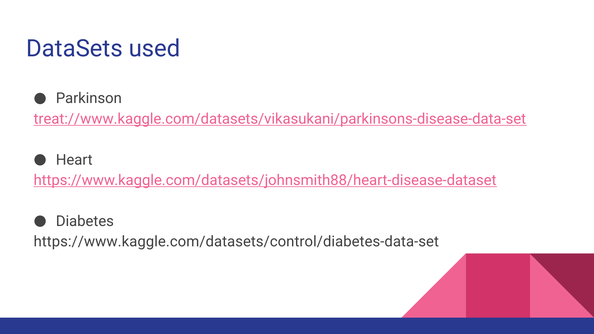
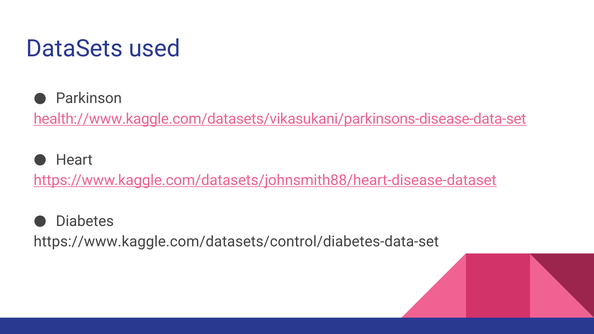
treat://www.kaggle.com/datasets/vikasukani/parkinsons-disease-data-set: treat://www.kaggle.com/datasets/vikasukani/parkinsons-disease-data-set -> health://www.kaggle.com/datasets/vikasukani/parkinsons-disease-data-set (280, 119)
